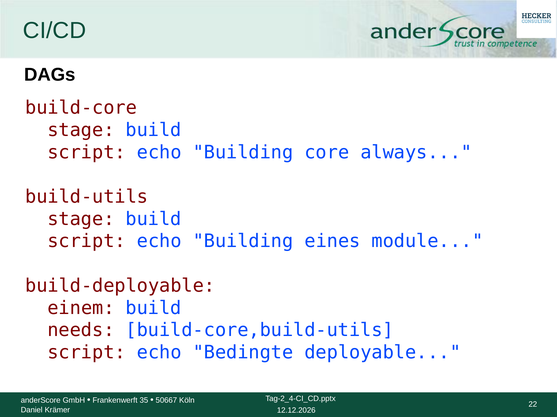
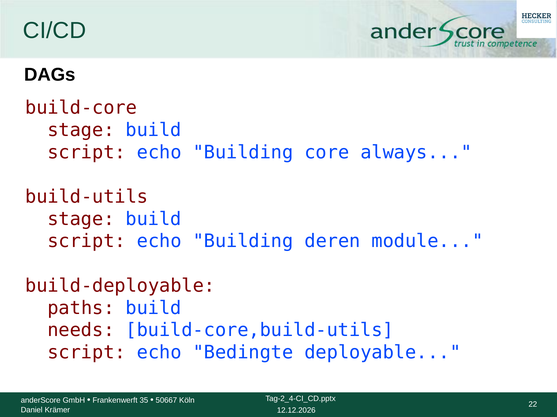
eines: eines -> deren (332, 242)
einem: einem -> paths (81, 308)
